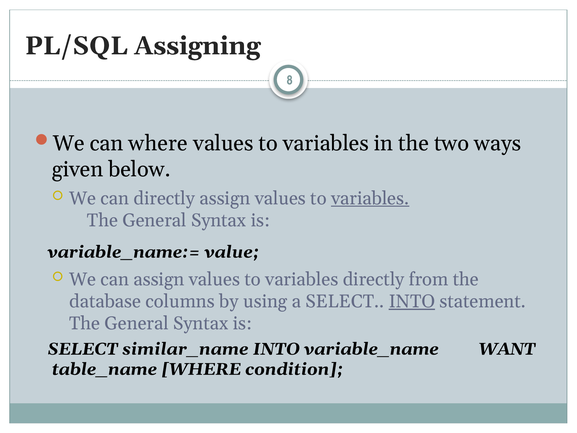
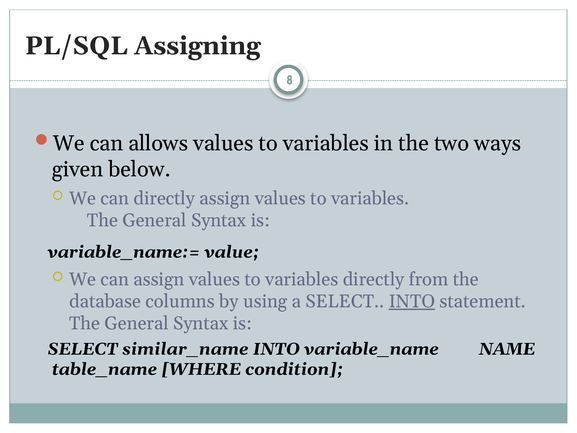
can where: where -> allows (158, 143)
variables underline: present -> none (370, 198)
WANT: WANT -> NAME (507, 349)
